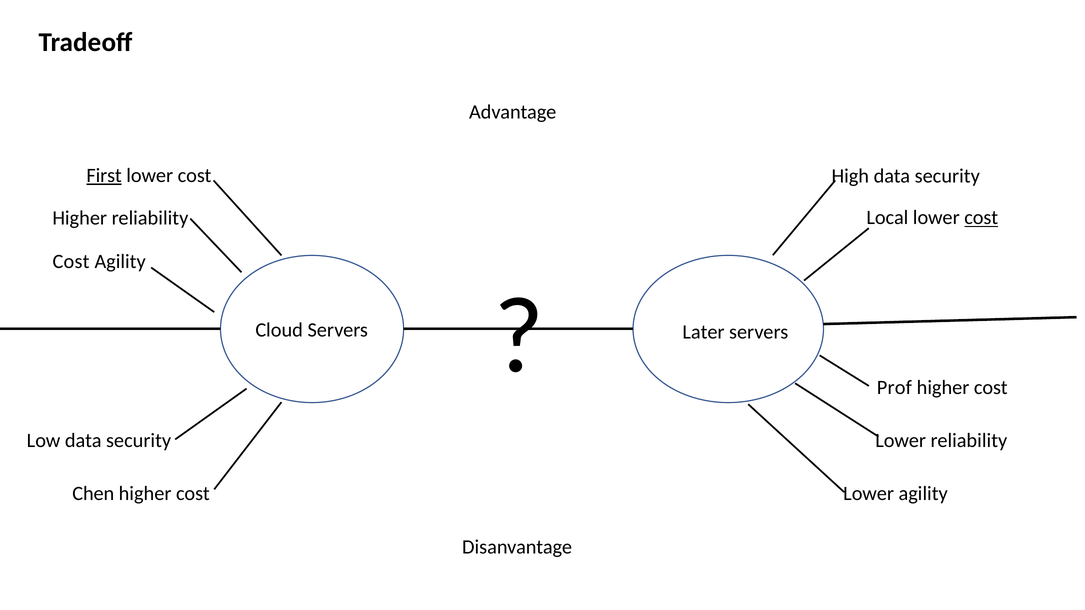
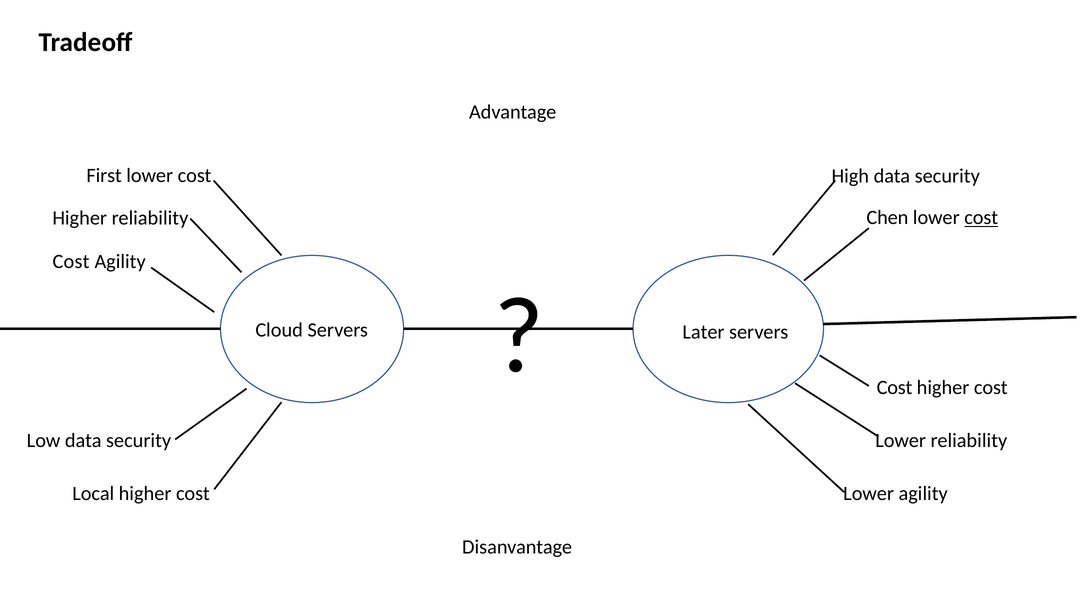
First underline: present -> none (104, 176)
Local: Local -> Chen (887, 218)
Prof: Prof -> Cost (895, 388)
Chen: Chen -> Local (93, 494)
